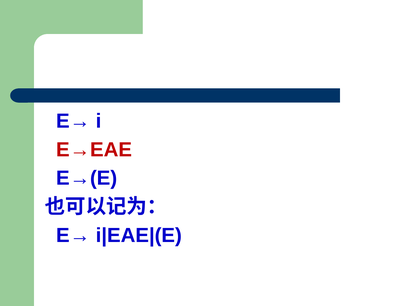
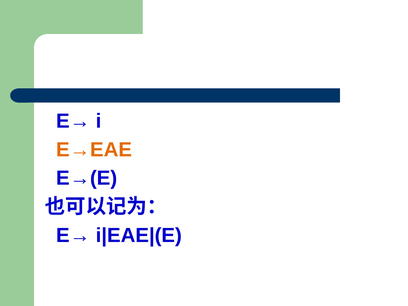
E→EAE colour: red -> orange (94, 150)
